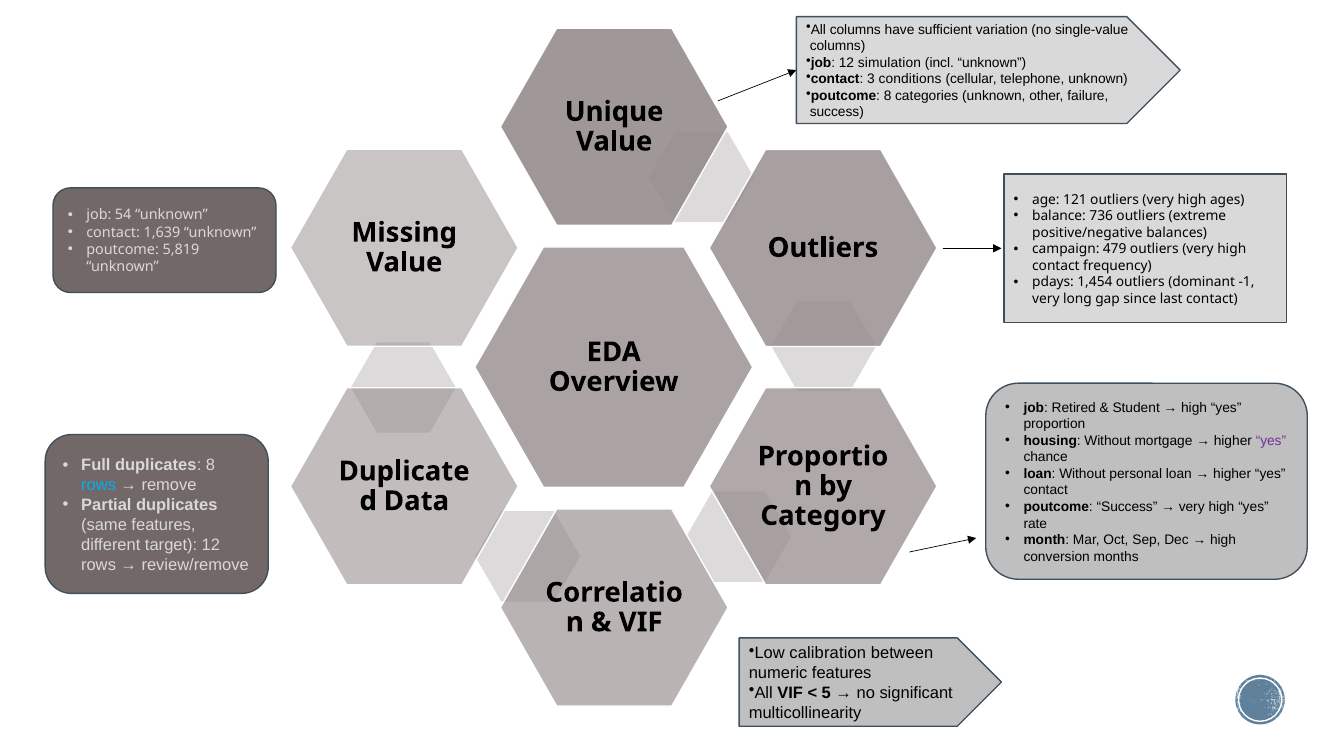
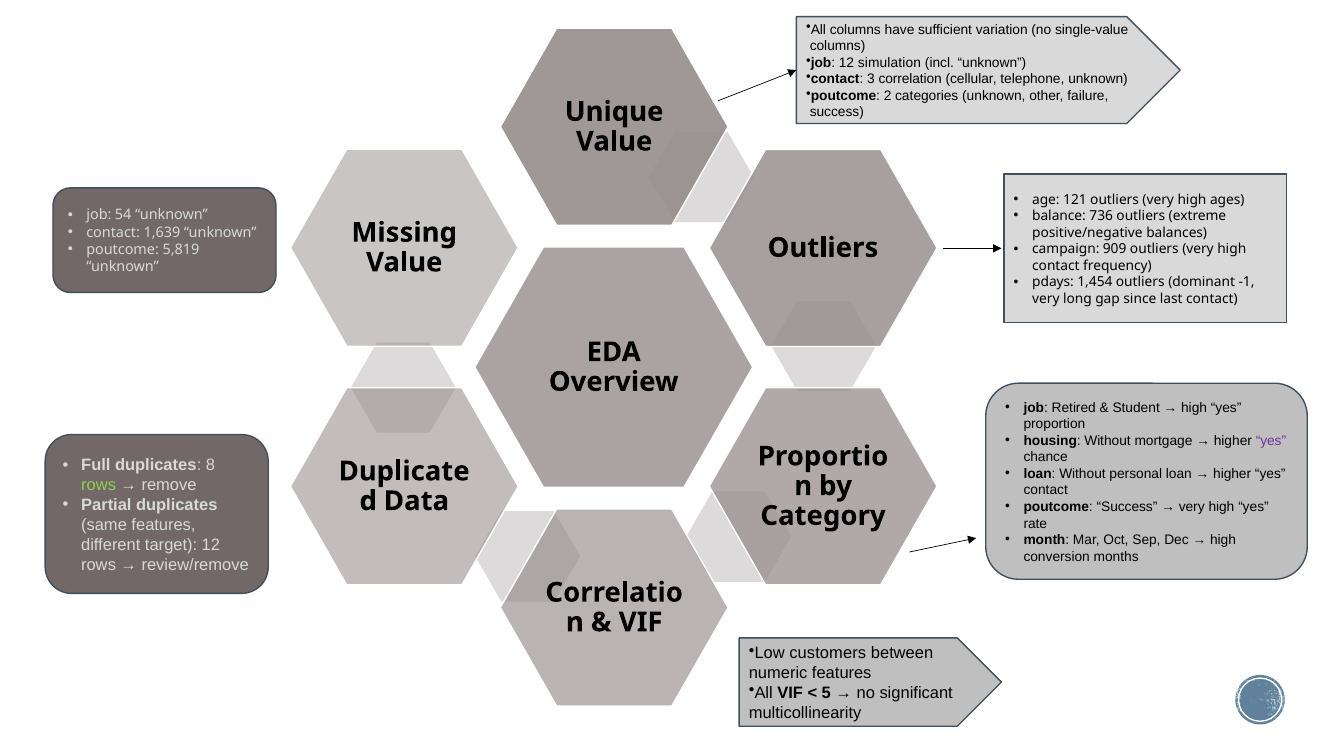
conditions: conditions -> correlation (910, 79)
poutcome 8: 8 -> 2 (888, 96)
479: 479 -> 909 (1115, 249)
rows colour: light blue -> light green (99, 485)
calibration: calibration -> customers (828, 654)
